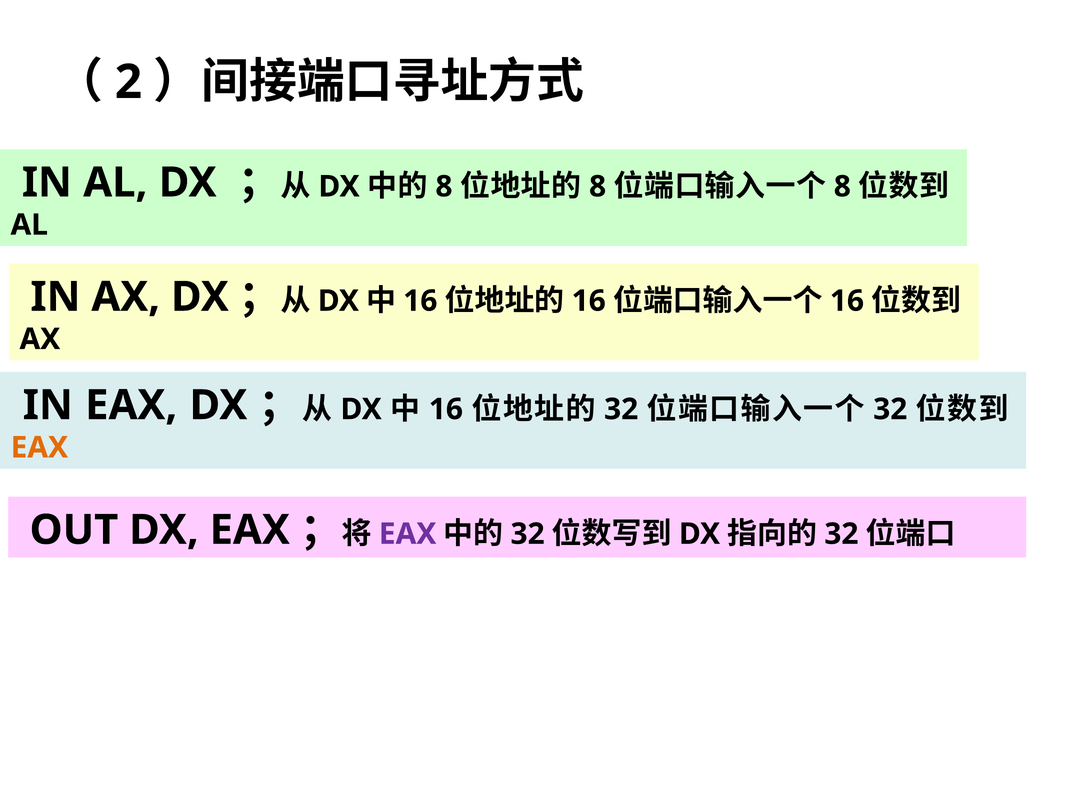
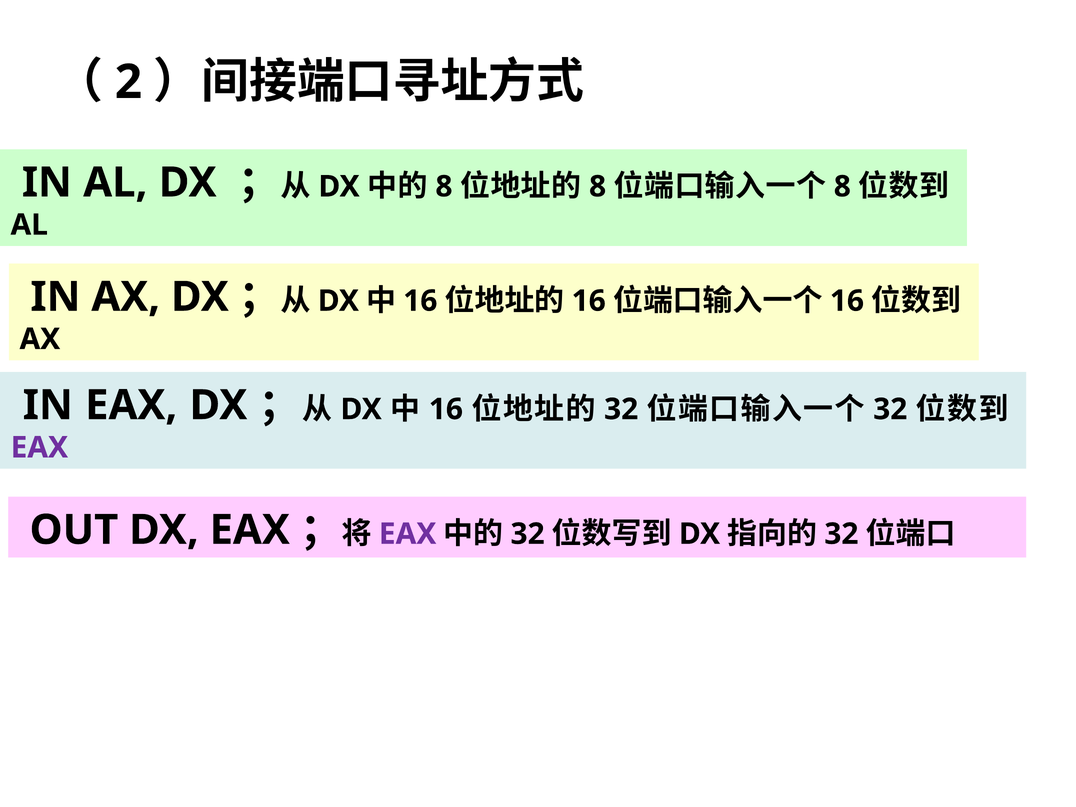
EAX colour: orange -> purple (39, 448)
